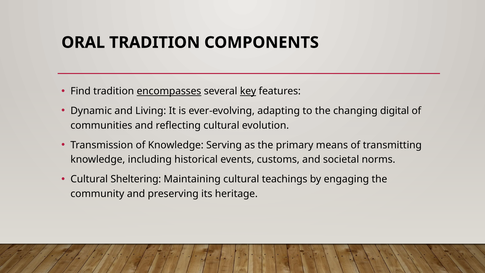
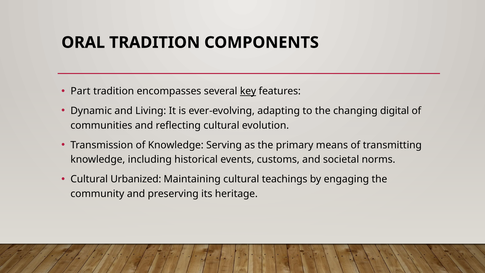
Find: Find -> Part (80, 91)
encompasses underline: present -> none (169, 91)
Sheltering: Sheltering -> Urbanized (136, 179)
